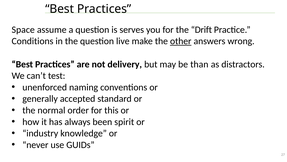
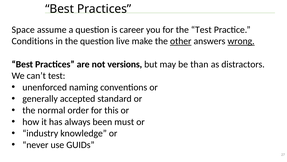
serves: serves -> career (132, 30)
the Drift: Drift -> Test (201, 30)
wrong underline: none -> present (241, 41)
delivery: delivery -> versions (125, 64)
spirit: spirit -> must (124, 121)
